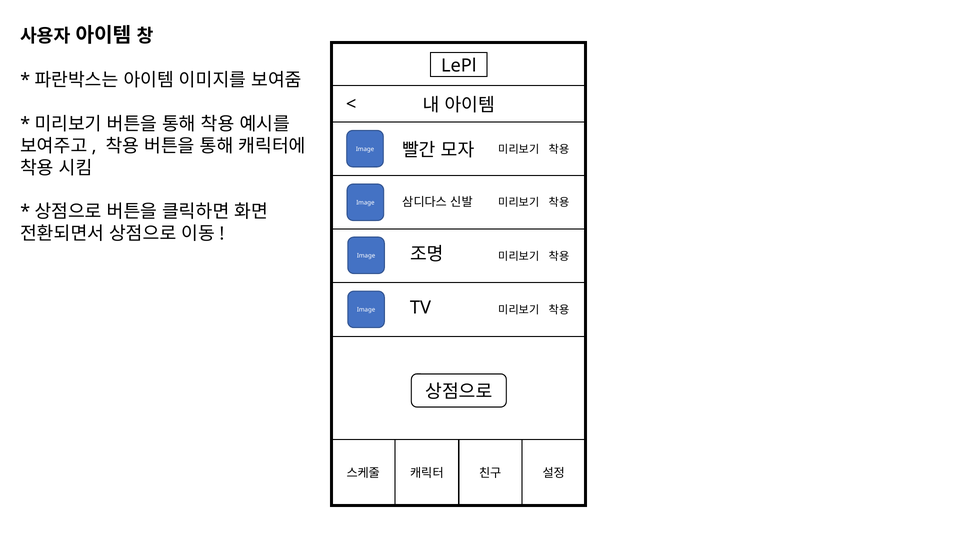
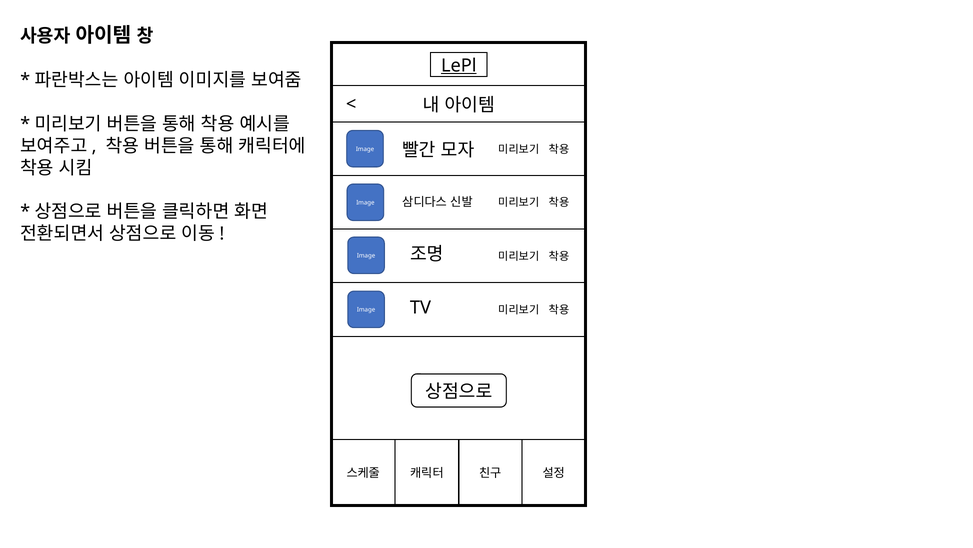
LePl underline: none -> present (459, 66)
